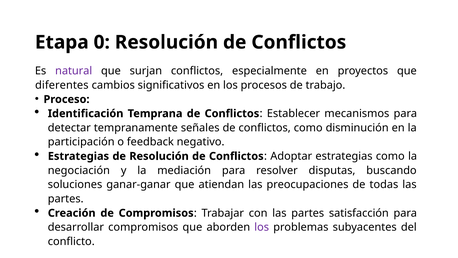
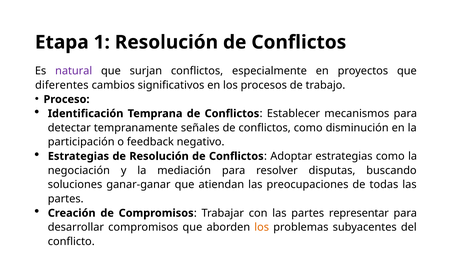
0: 0 -> 1 (102, 42)
satisfacción: satisfacción -> representar (359, 213)
los colour: purple -> orange (262, 227)
